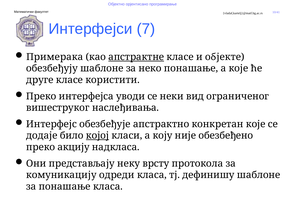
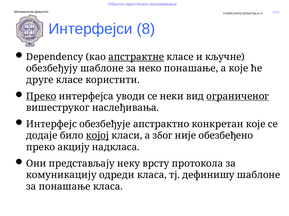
7: 7 -> 8 (146, 29)
Примерака: Примерака -> Dependency (55, 57)
објекте: објекте -> кључне (225, 57)
Преко underline: none -> present (41, 97)
ограниченог underline: none -> present (238, 97)
коју: коју -> због (163, 136)
